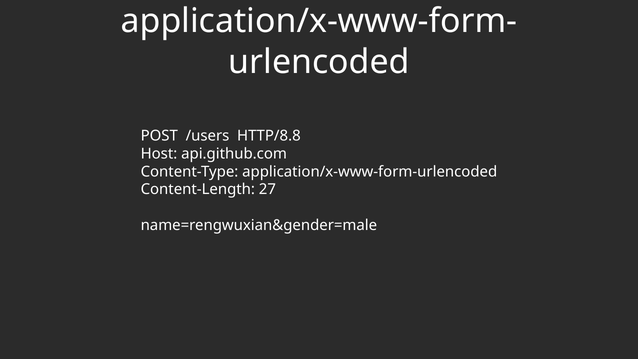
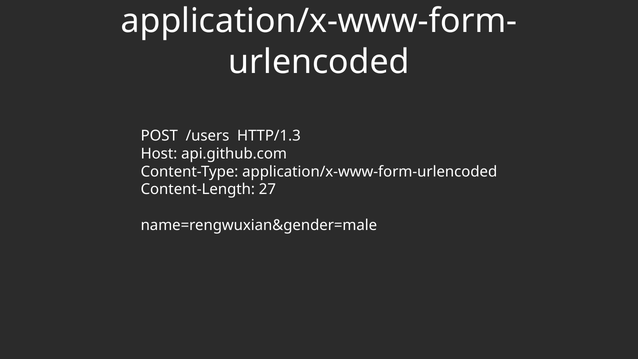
HTTP/8.8: HTTP/8.8 -> HTTP/1.3 (269, 136)
